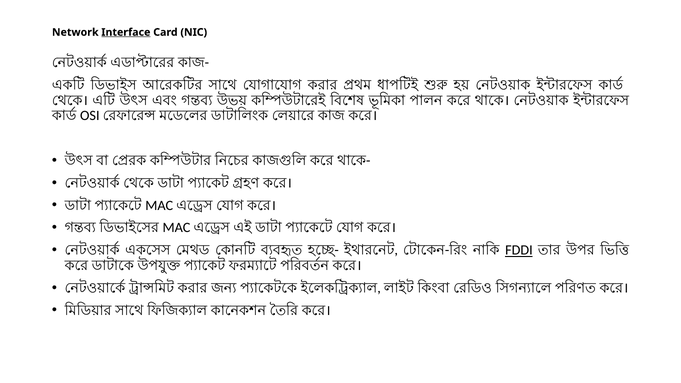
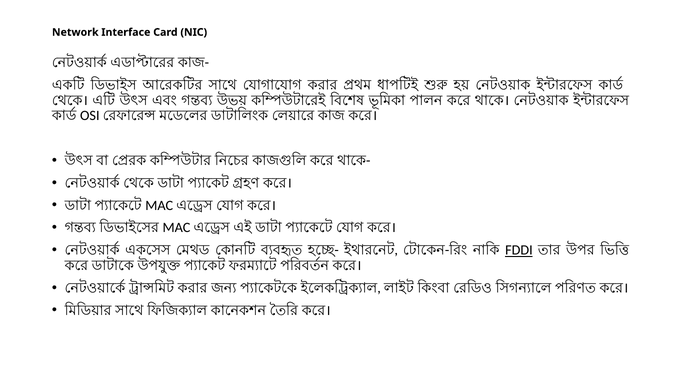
Interface underline: present -> none (126, 32)
